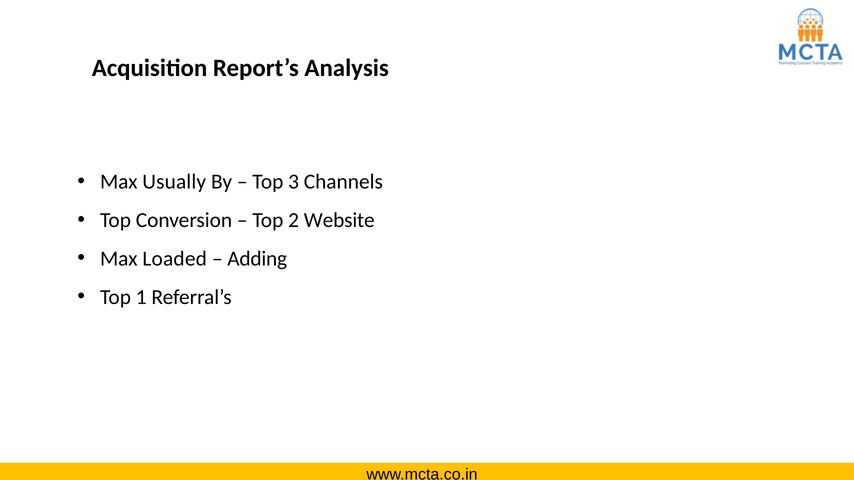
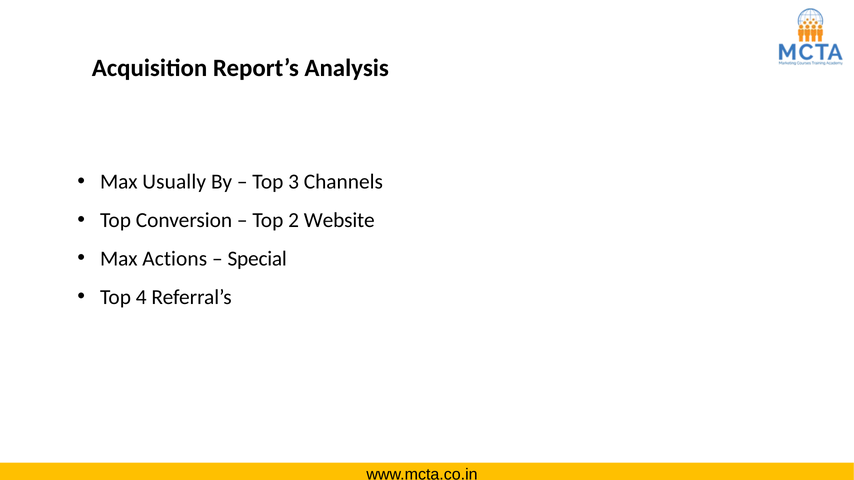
Loaded: Loaded -> Actions (175, 259)
Adding: Adding -> Special (257, 259)
1: 1 -> 4 (141, 297)
